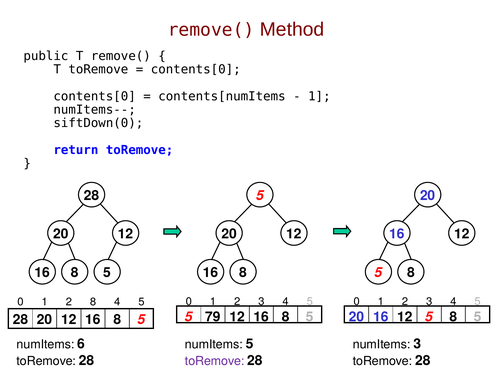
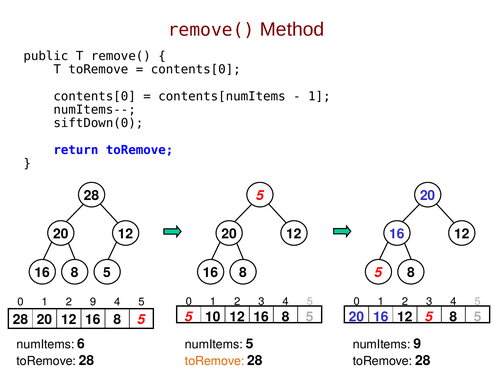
2 8: 8 -> 9 (93, 302)
79: 79 -> 10 (213, 317)
numItems 3: 3 -> 9 (417, 344)
toRemove colour: purple -> orange (215, 361)
